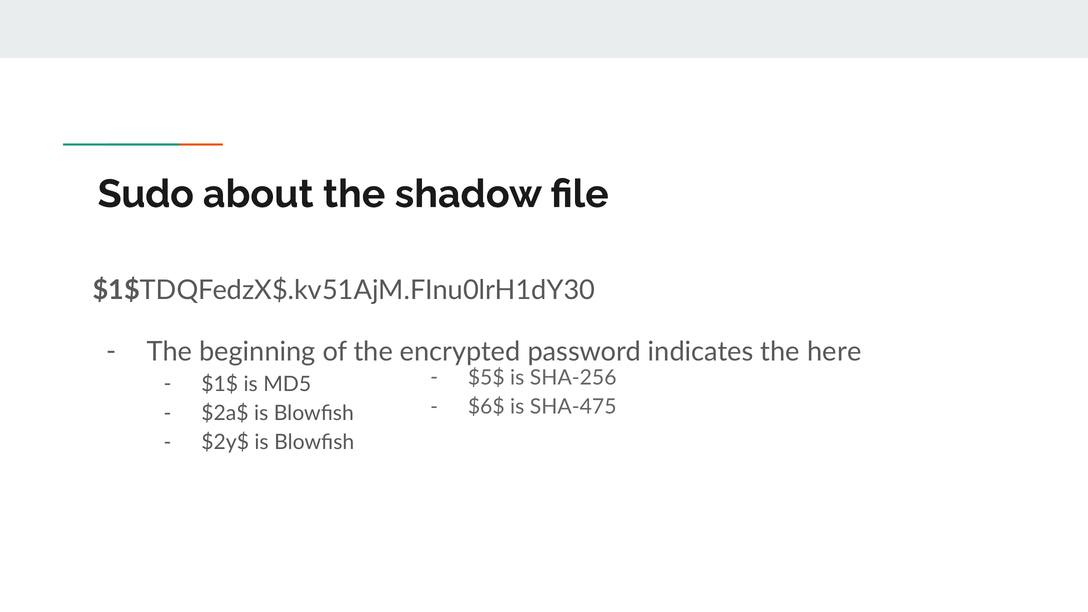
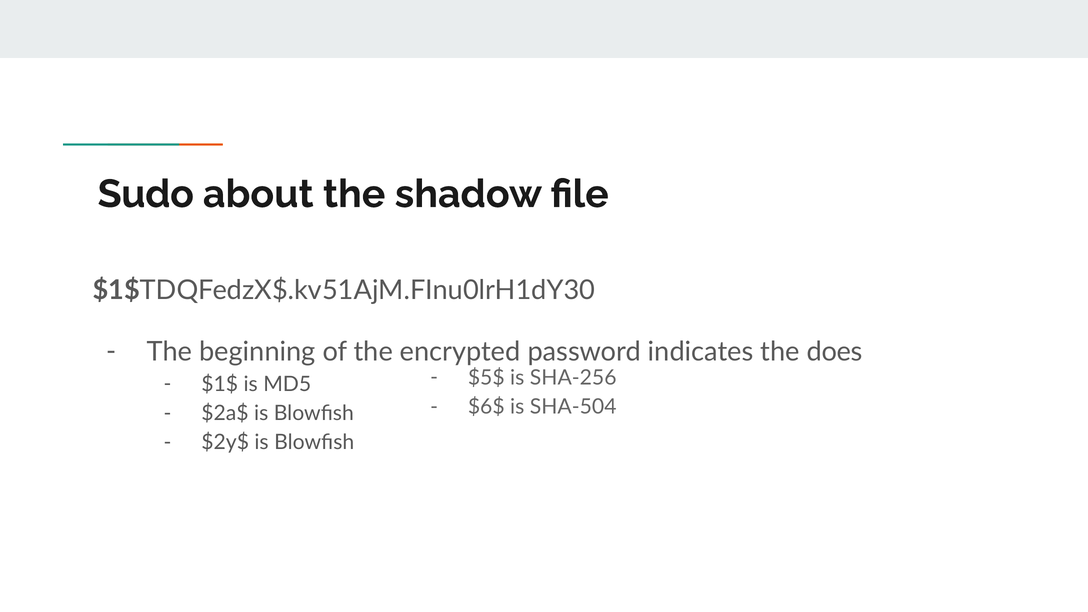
here: here -> does (835, 352)
SHA-475: SHA-475 -> SHA-504 (573, 407)
